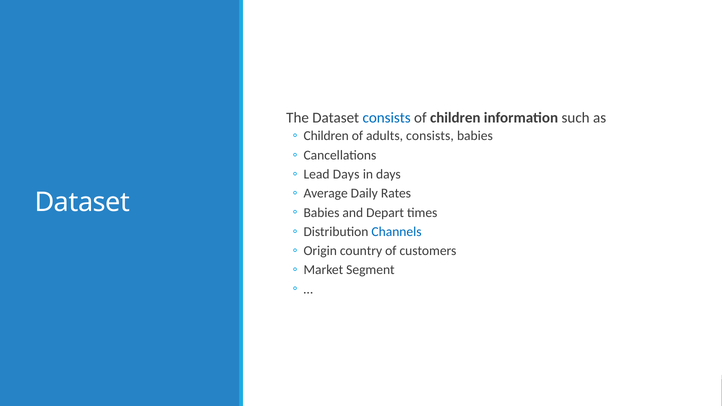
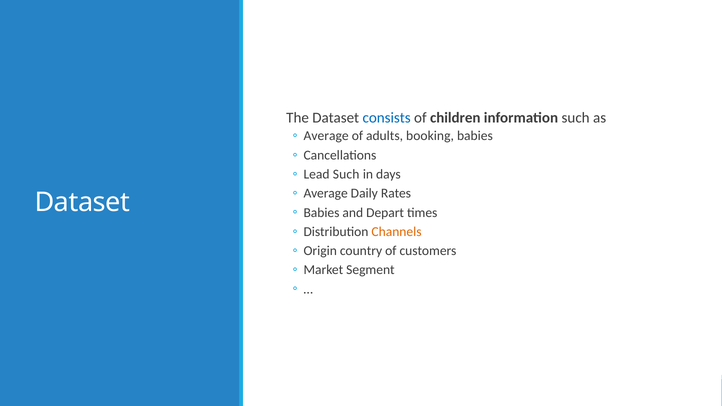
Children: Children -> Average (326, 136)
adults consists: consists -> booking (430, 136)
Lead Days: Days -> Such (346, 174)
Channels colour: blue -> orange (397, 232)
